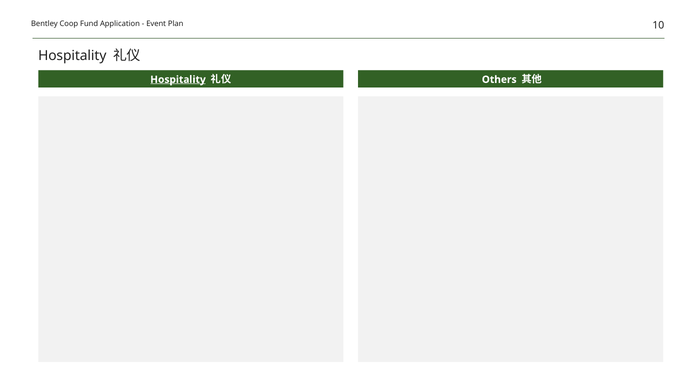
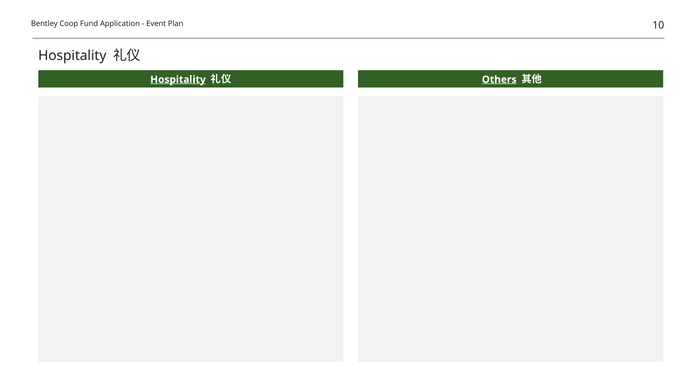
Others underline: none -> present (499, 80)
